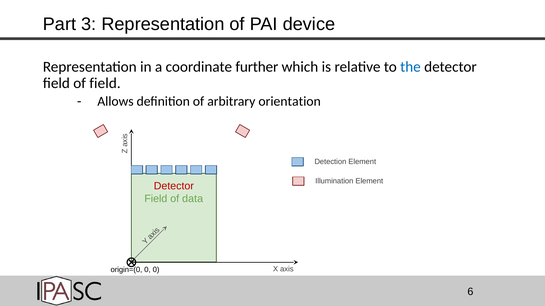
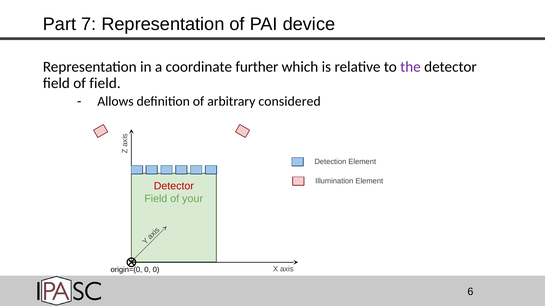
3: 3 -> 7 (89, 24)
the colour: blue -> purple (411, 67)
orientation: orientation -> considered (290, 102)
data: data -> your (193, 199)
